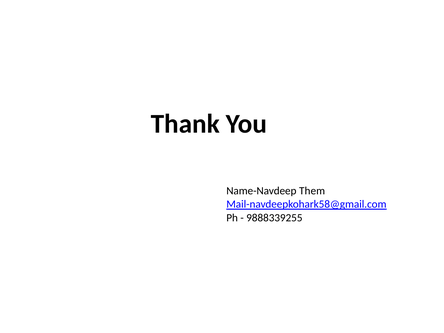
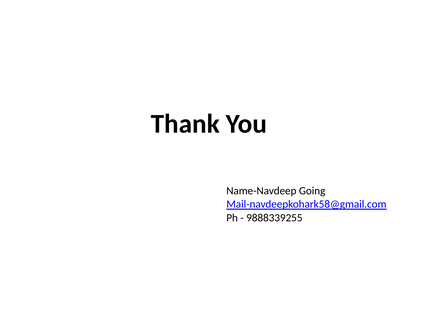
Them: Them -> Going (312, 191)
